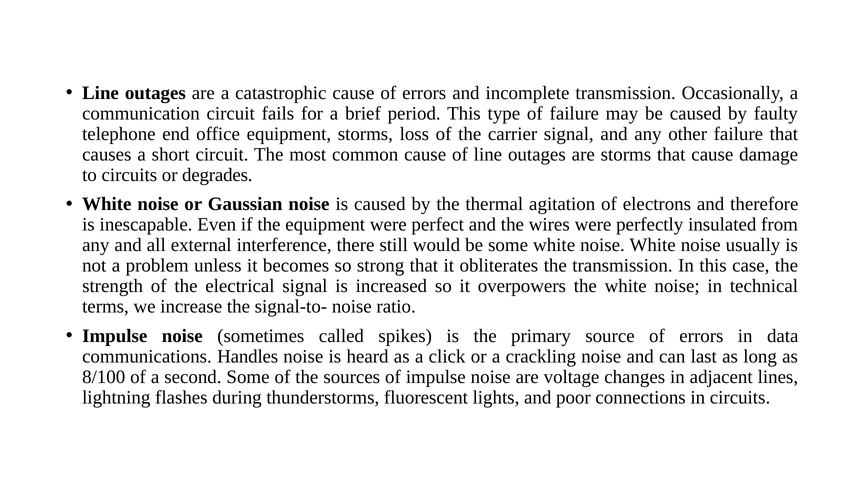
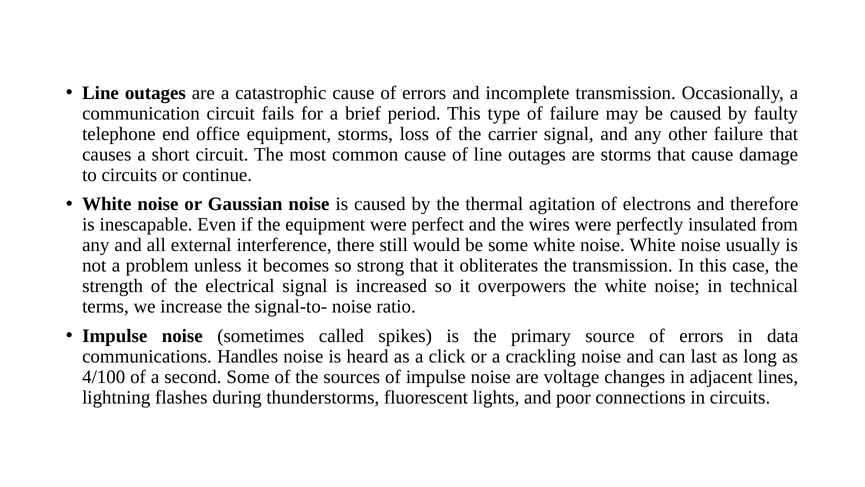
degrades: degrades -> continue (217, 175)
8/100: 8/100 -> 4/100 (104, 377)
